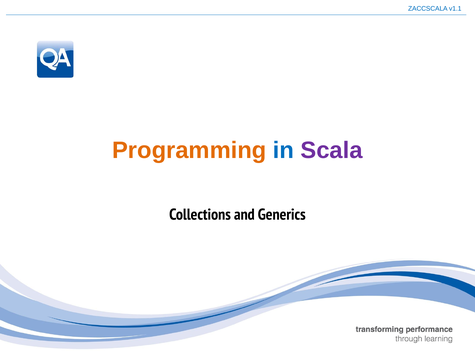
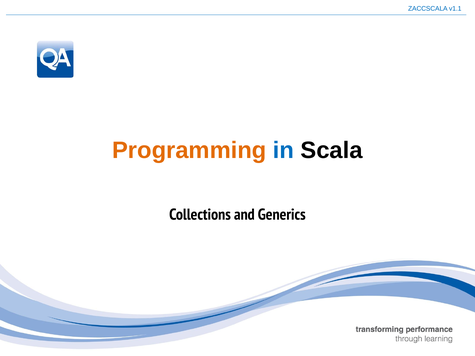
Scala colour: purple -> black (332, 151)
